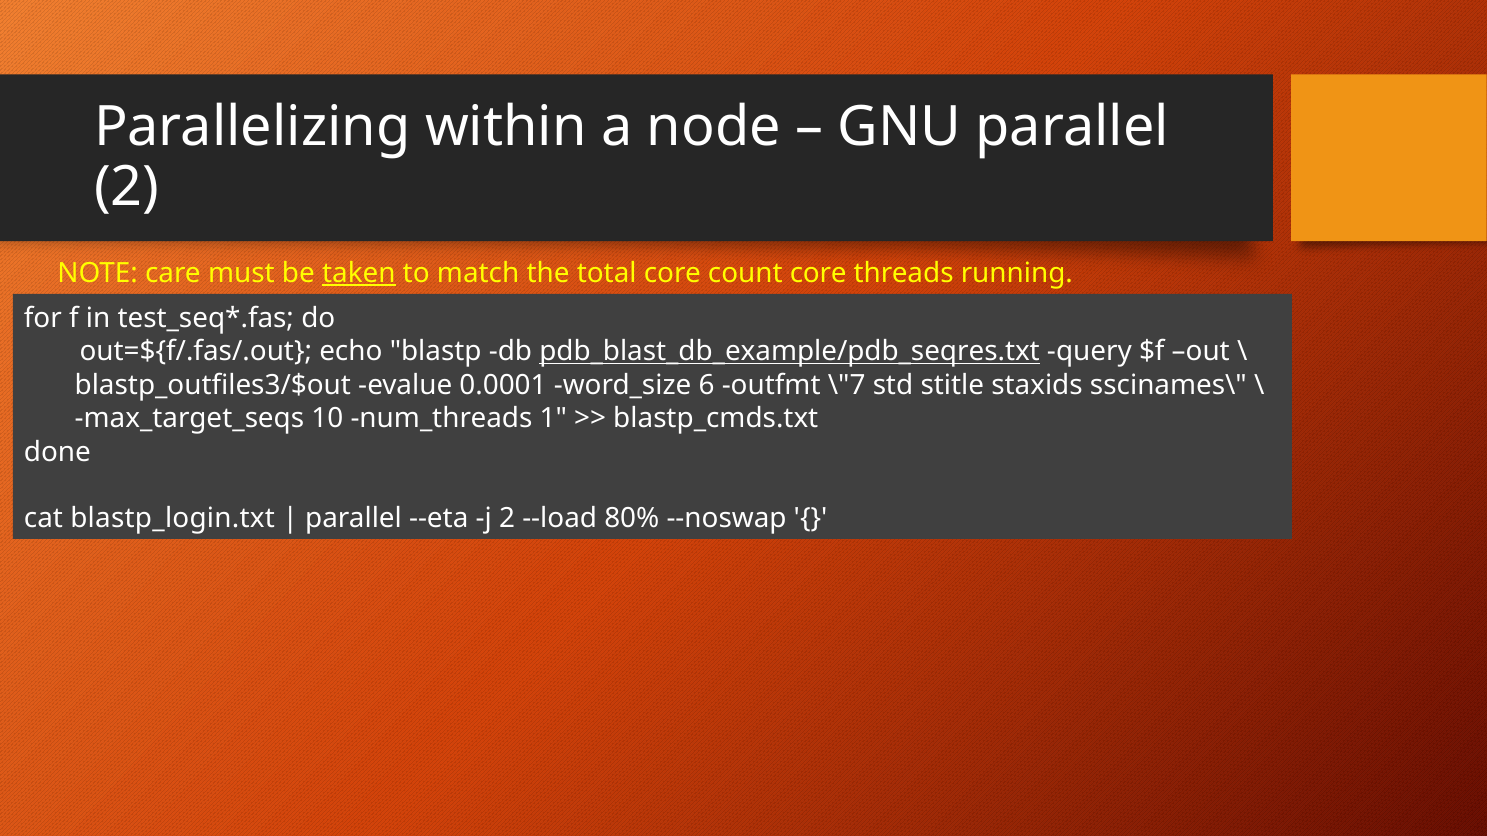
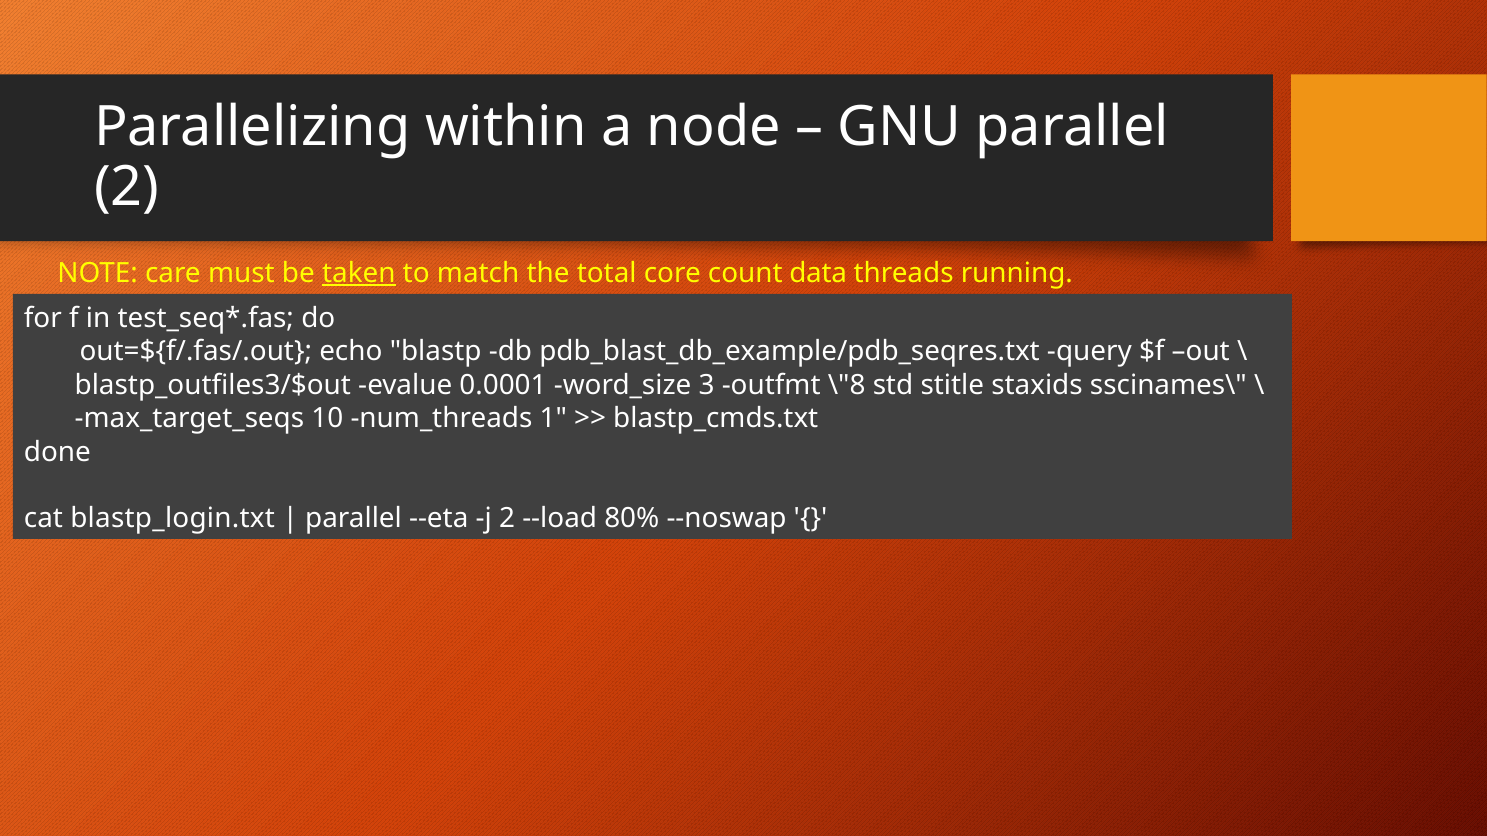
count core: core -> data (818, 273)
pdb_blast_db_example/pdb_seqres.txt underline: present -> none (790, 352)
6: 6 -> 3 (707, 385)
\"7: \"7 -> \"8 (847, 385)
